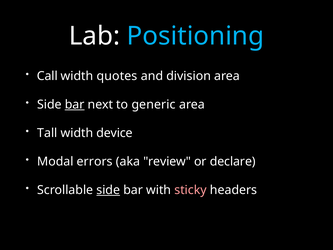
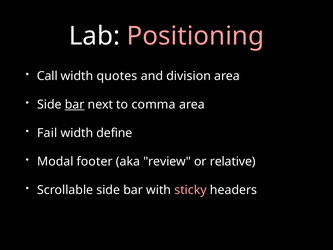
Positioning colour: light blue -> pink (195, 36)
generic: generic -> comma (154, 104)
Tall: Tall -> Fail (47, 133)
device: device -> define (114, 133)
errors: errors -> footer (95, 161)
declare: declare -> relative (233, 161)
side underline: present -> none (108, 190)
